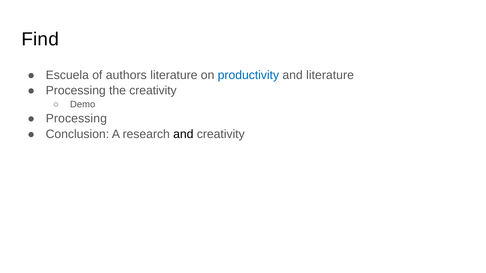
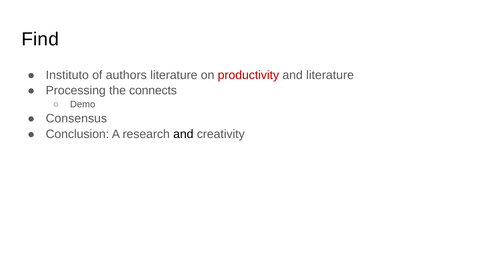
Escuela: Escuela -> Instituto (67, 75)
productivity colour: blue -> red (248, 75)
the creativity: creativity -> connects (153, 91)
Processing: Processing -> Consensus (76, 119)
